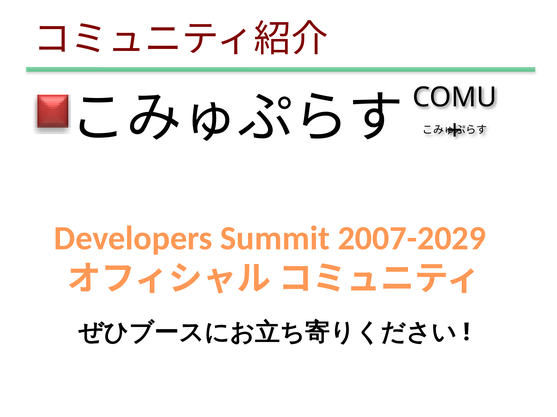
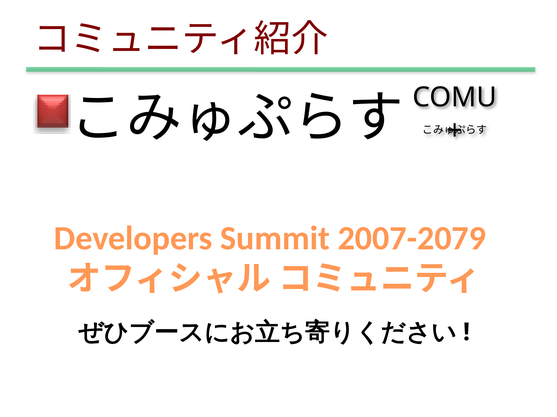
2007-2029: 2007-2029 -> 2007-2079 (412, 239)
